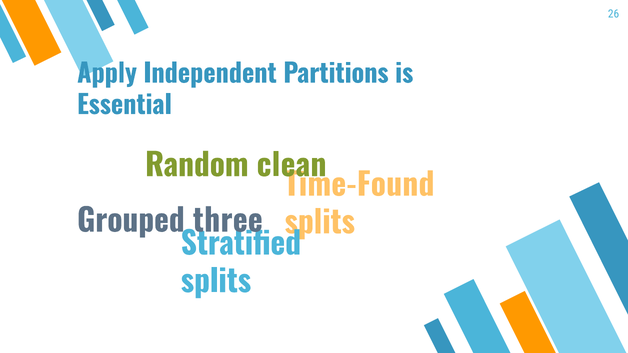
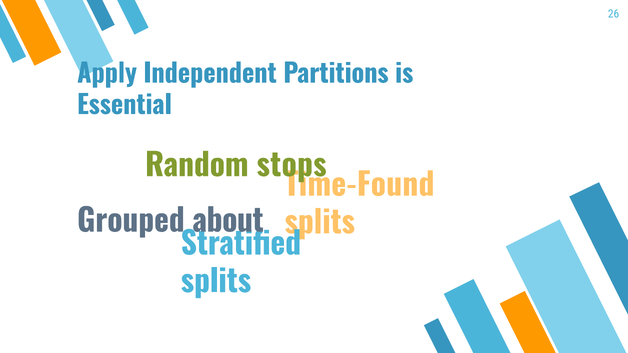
clean: clean -> stops (292, 166)
three: three -> about (228, 221)
